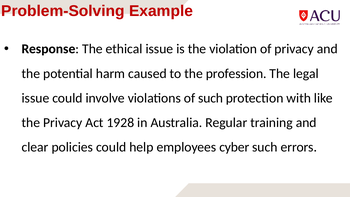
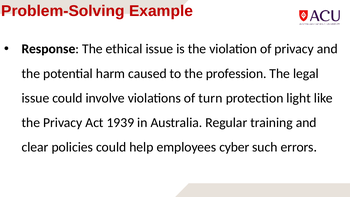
of such: such -> turn (210, 98)
with: with -> light (299, 98)
1928: 1928 -> 1939 (120, 123)
